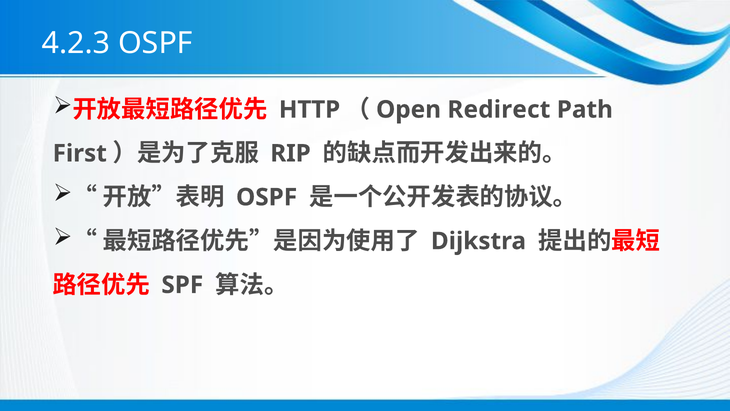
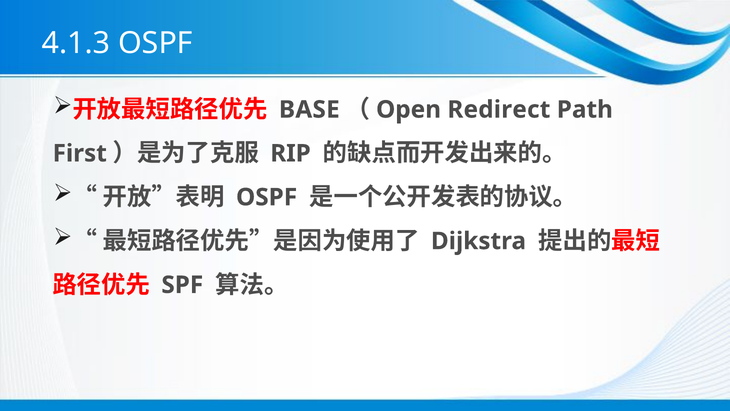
4.2.3: 4.2.3 -> 4.1.3 (76, 43)
HTTP: HTTP -> BASE (309, 110)
